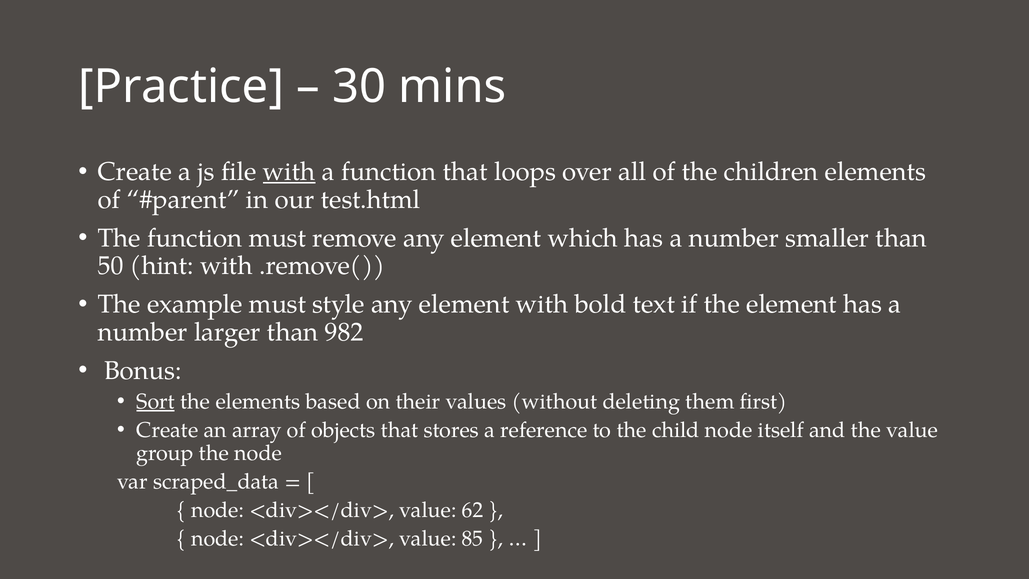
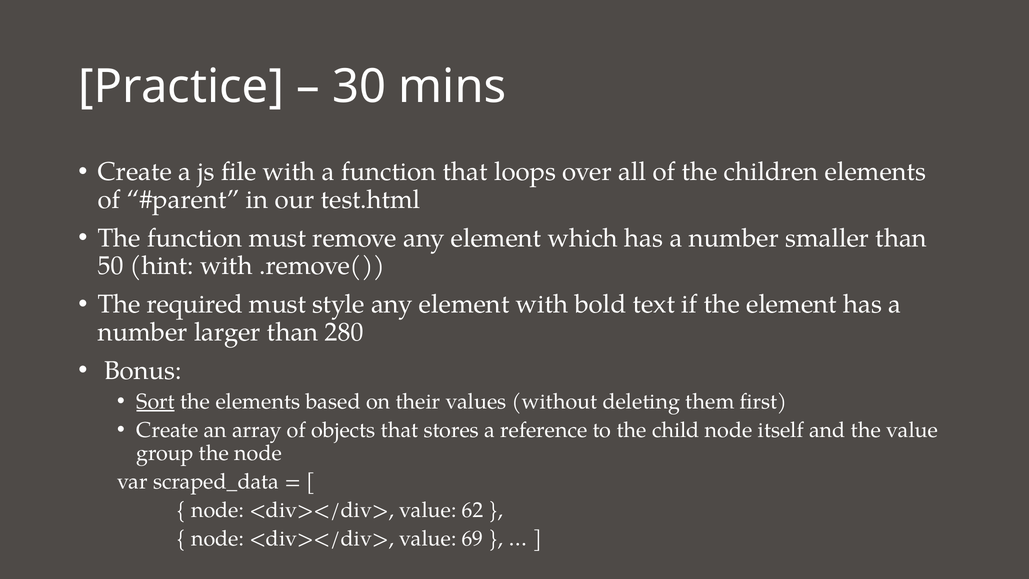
with underline: present -> none (289, 172)
example: example -> required (195, 304)
982: 982 -> 280 (344, 332)
85: 85 -> 69 (472, 538)
